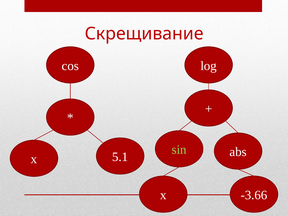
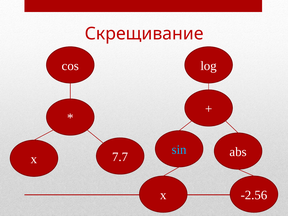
sin colour: light green -> light blue (179, 150)
5.1: 5.1 -> 7.7 (120, 157)
-3.66: -3.66 -> -2.56 (254, 195)
